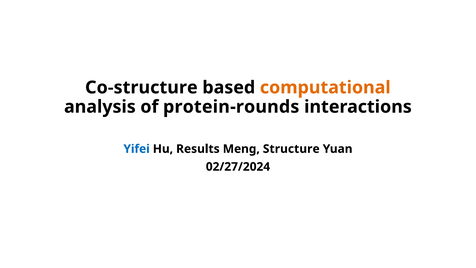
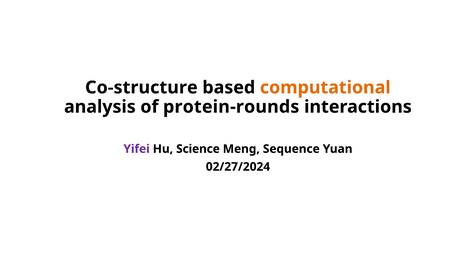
Yifei colour: blue -> purple (137, 149)
Results: Results -> Science (198, 149)
Structure: Structure -> Sequence (291, 149)
